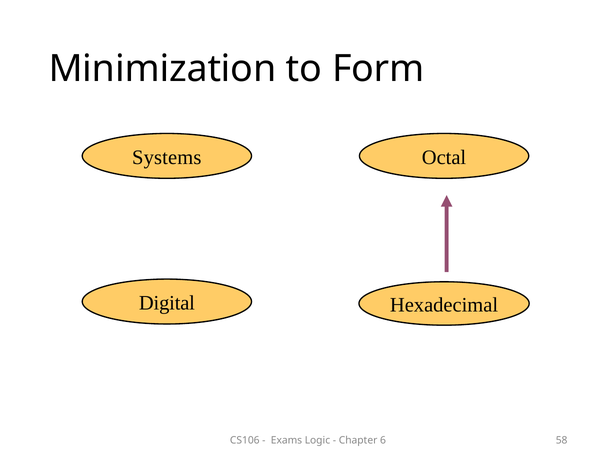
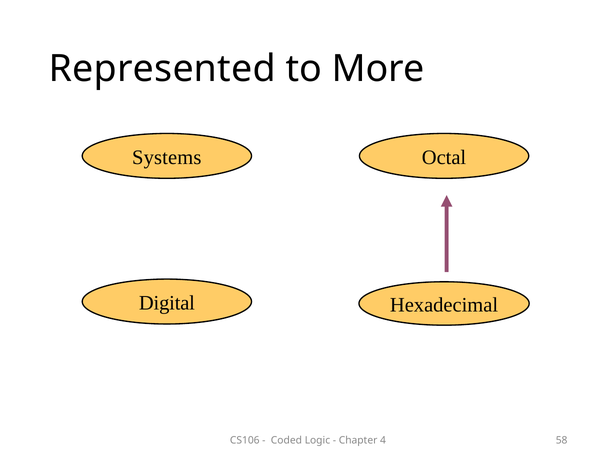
Minimization: Minimization -> Represented (162, 69)
Form: Form -> More (378, 69)
Exams: Exams -> Coded (286, 440)
6: 6 -> 4 (383, 440)
